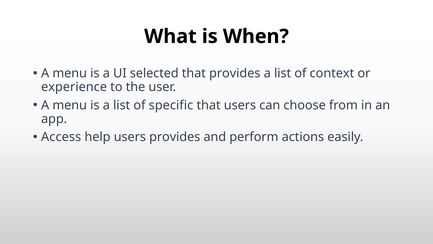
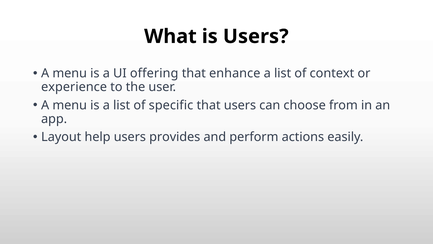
is When: When -> Users (256, 36)
selected: selected -> offering (154, 73)
that provides: provides -> enhance (235, 73)
Access: Access -> Layout (61, 137)
